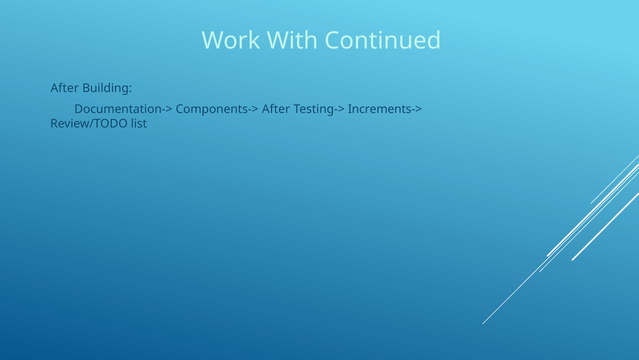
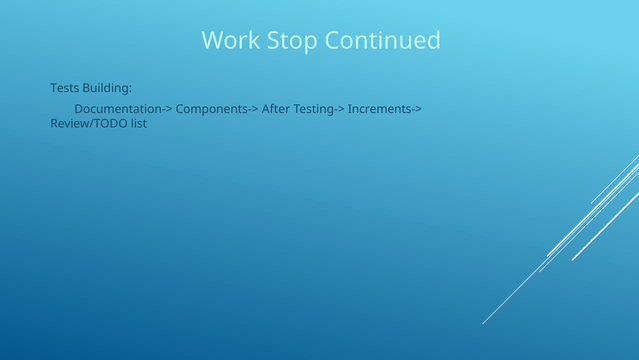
With: With -> Stop (292, 41)
After: After -> Tests (65, 88)
